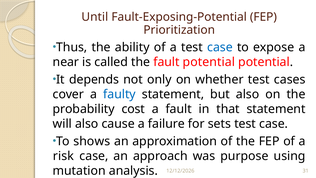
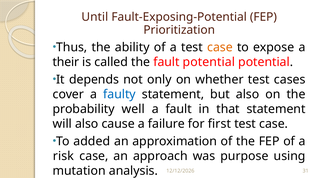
case colour: blue -> orange (220, 47)
near: near -> their (66, 62)
cost: cost -> well (133, 109)
sets: sets -> first (219, 124)
shows: shows -> added (92, 141)
